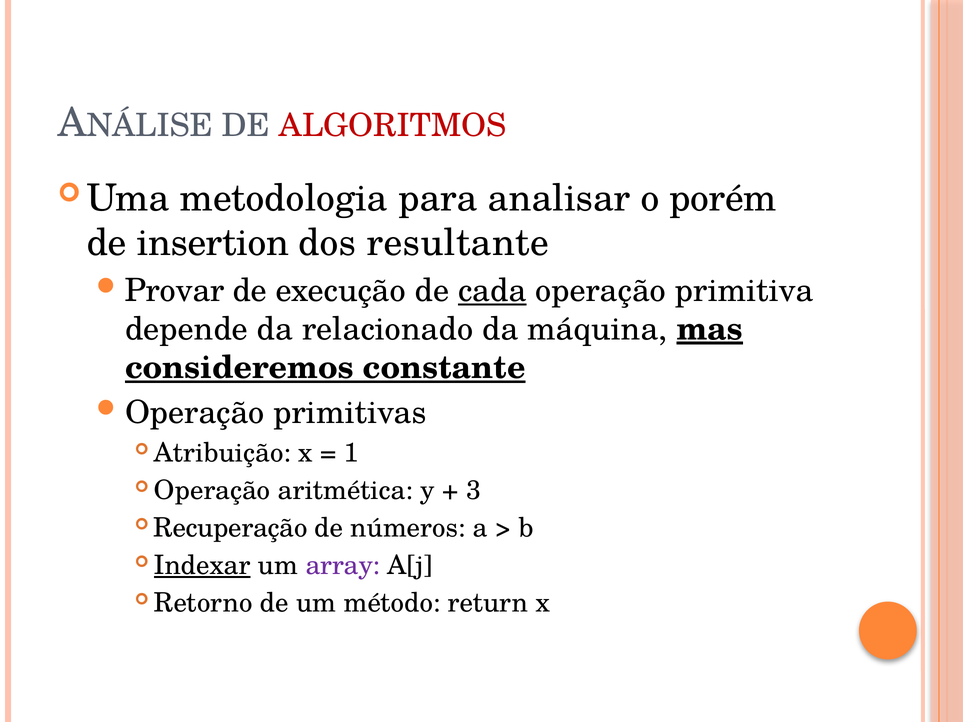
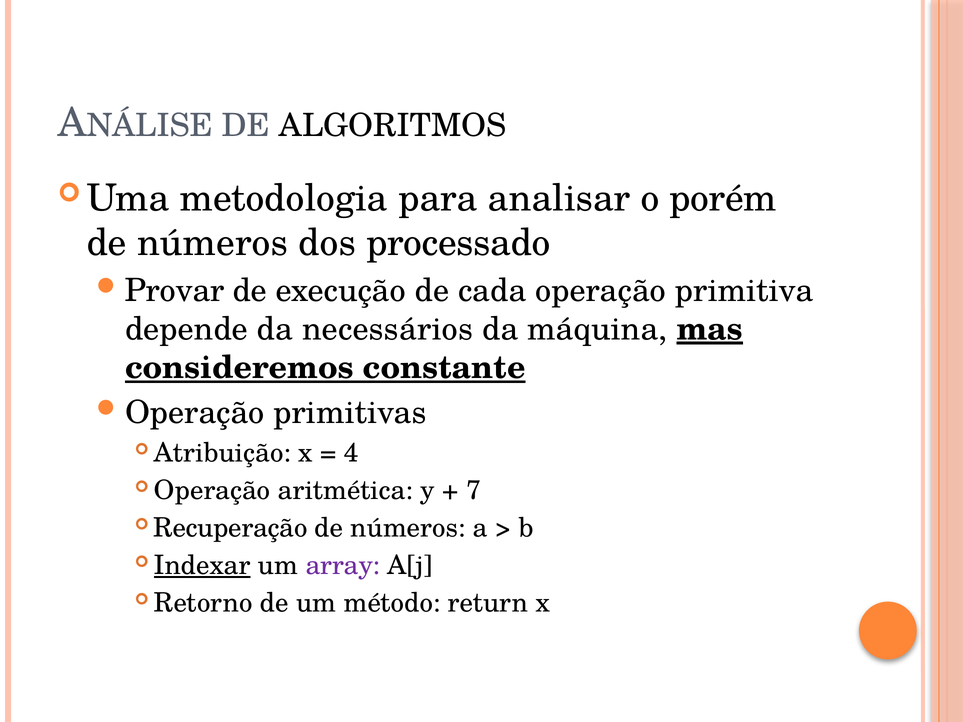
ALGORITMOS colour: red -> black (393, 126)
insertion: insertion -> números (213, 243)
resultante: resultante -> processado (458, 243)
cada underline: present -> none (492, 291)
relacionado: relacionado -> necessários (388, 329)
1: 1 -> 4 (351, 453)
3: 3 -> 7 (473, 491)
